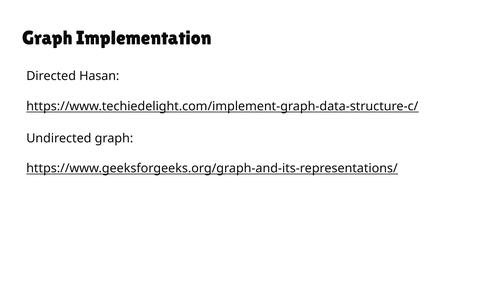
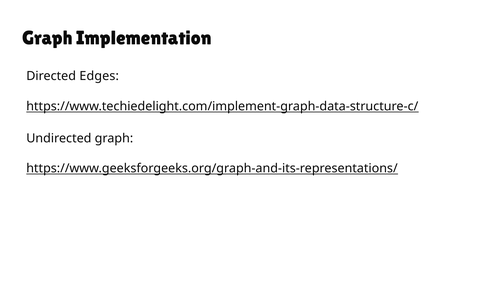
Hasan: Hasan -> Edges (99, 76)
